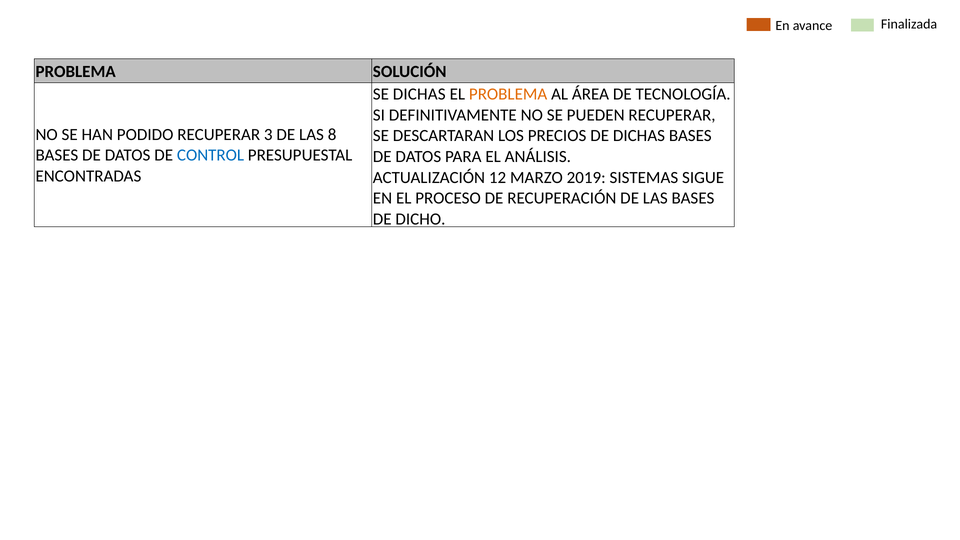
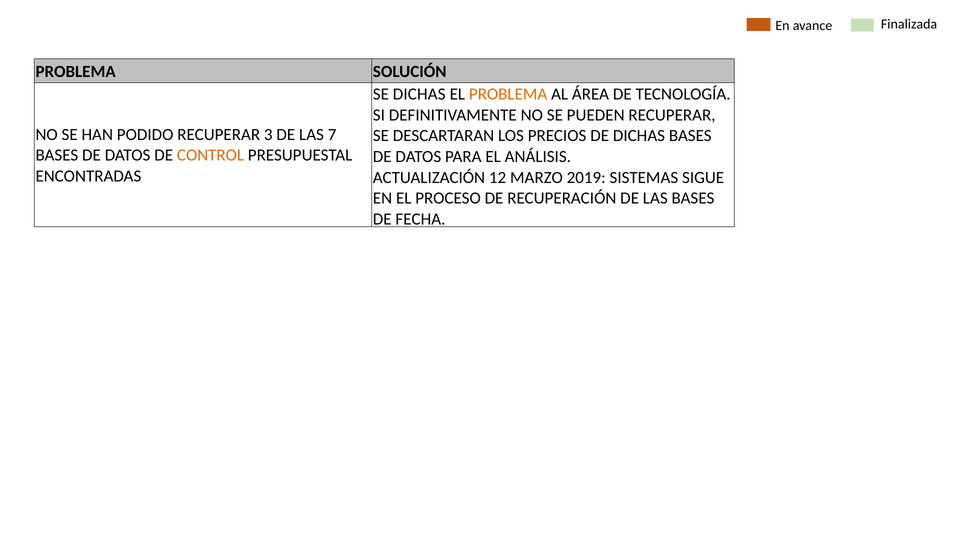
8: 8 -> 7 (332, 135)
CONTROL colour: blue -> orange (211, 155)
DICHO: DICHO -> FECHA (420, 219)
